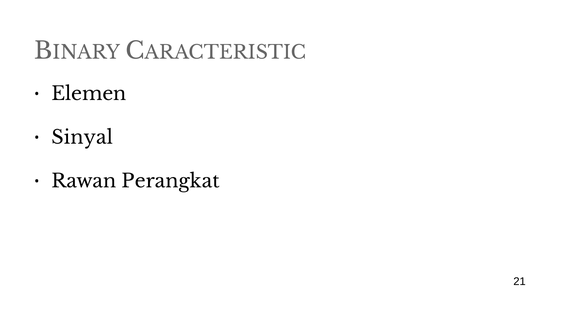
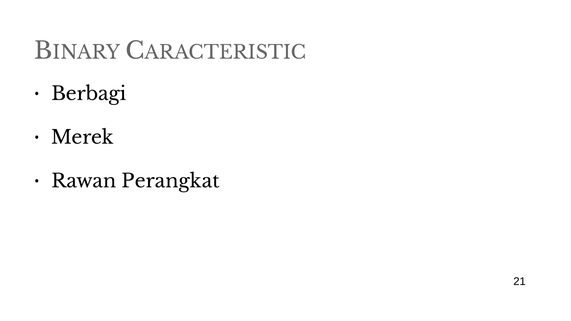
Elemen: Elemen -> Berbagi (89, 94)
Sinyal: Sinyal -> Merek (82, 138)
